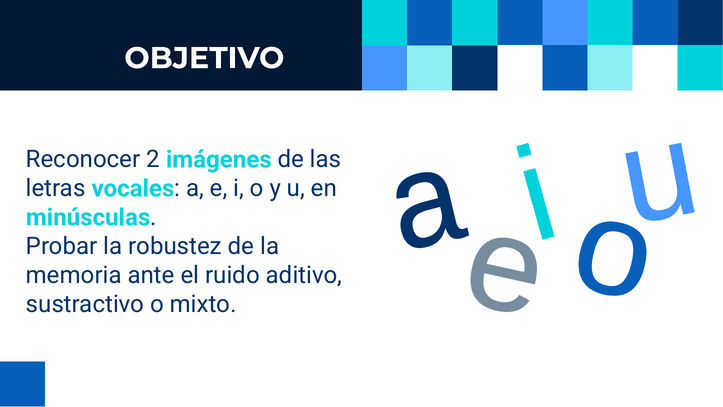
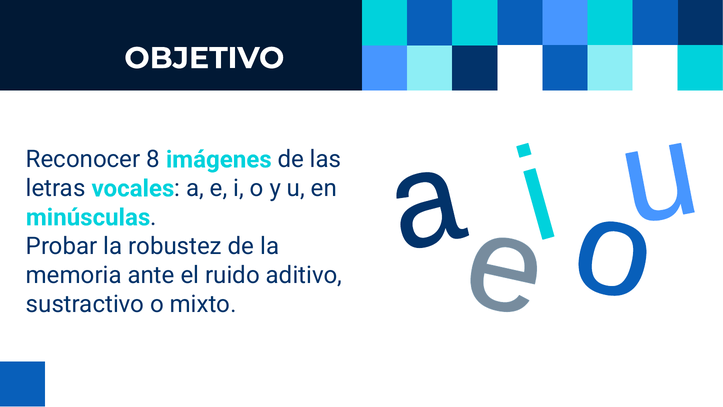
2: 2 -> 8 (153, 159)
